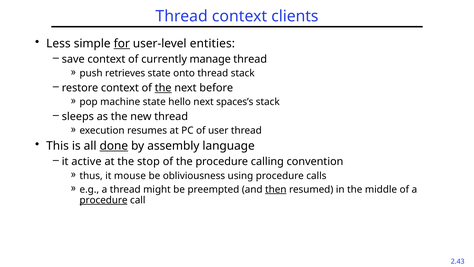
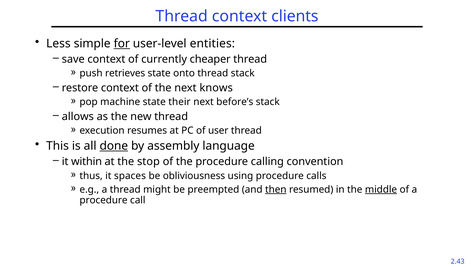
manage: manage -> cheaper (210, 59)
the underline: present -> none (163, 88)
before: before -> knows (216, 88)
hello: hello -> their (180, 102)
spaces’s: spaces’s -> before’s (235, 102)
sleeps: sleeps -> allows (78, 116)
active: active -> within (87, 161)
mouse: mouse -> spaces (130, 176)
middle underline: none -> present (381, 189)
procedure underline: present -> none (104, 200)
